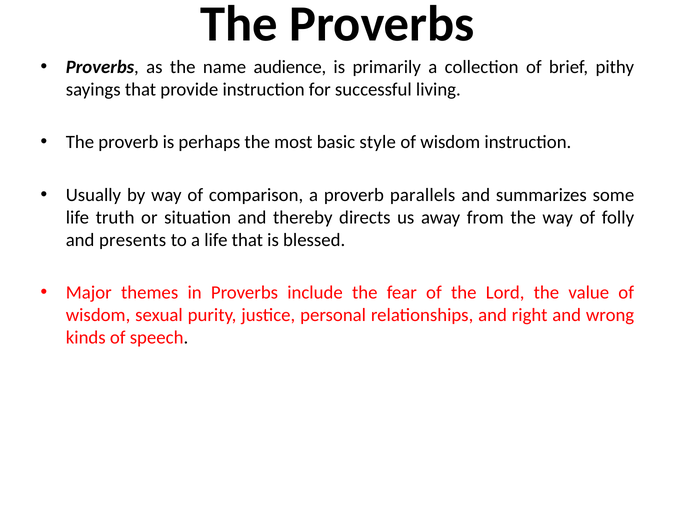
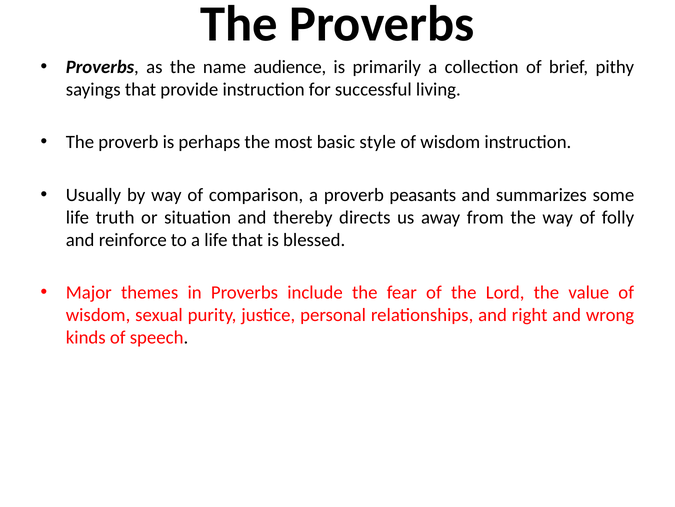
parallels: parallels -> peasants (423, 195)
presents: presents -> reinforce (133, 240)
